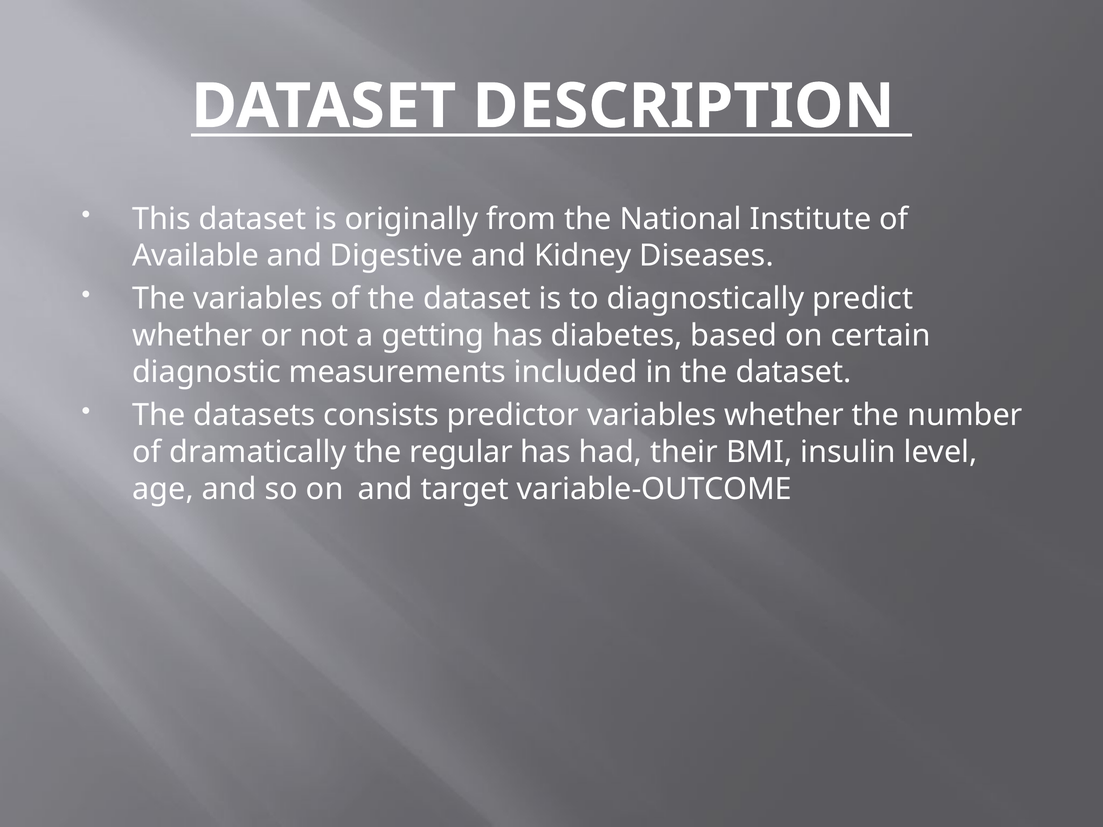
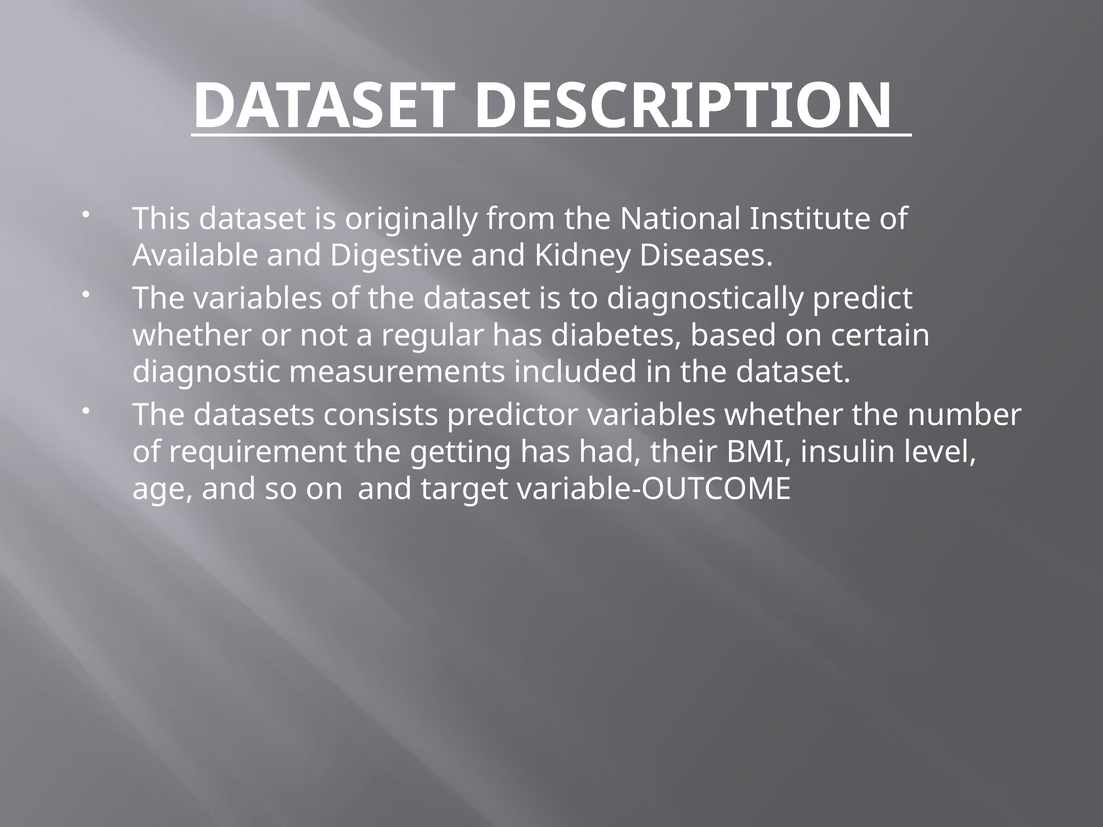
getting: getting -> regular (433, 336)
dramatically: dramatically -> requirement (258, 452)
regular: regular -> getting (461, 452)
